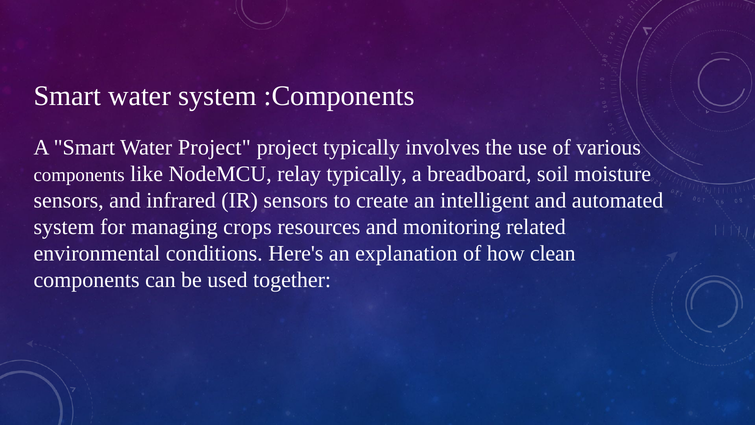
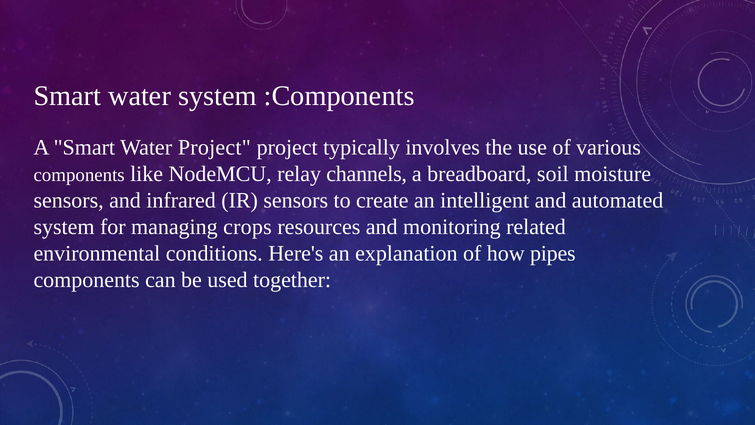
relay typically: typically -> channels (367, 174)
clean: clean -> pipes (553, 253)
